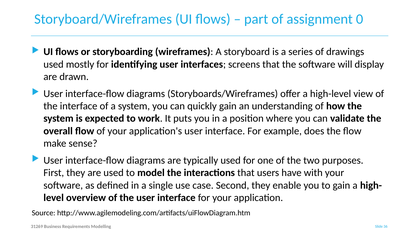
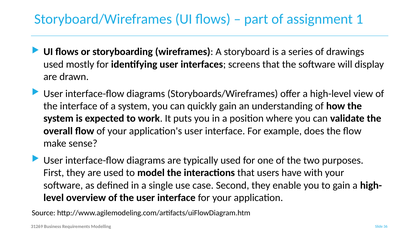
0: 0 -> 1 (360, 19)
